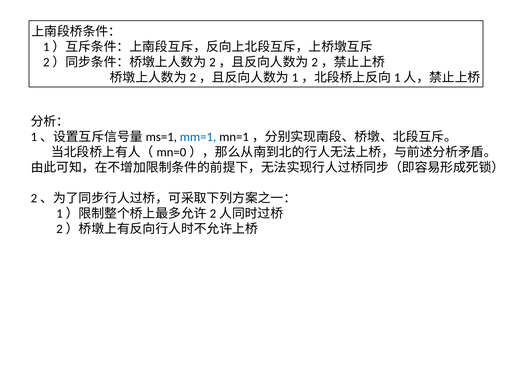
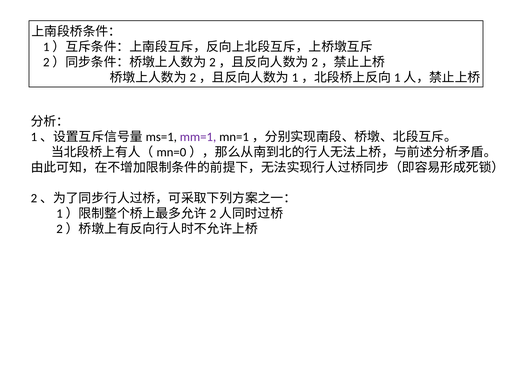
mm=1 colour: blue -> purple (198, 137)
